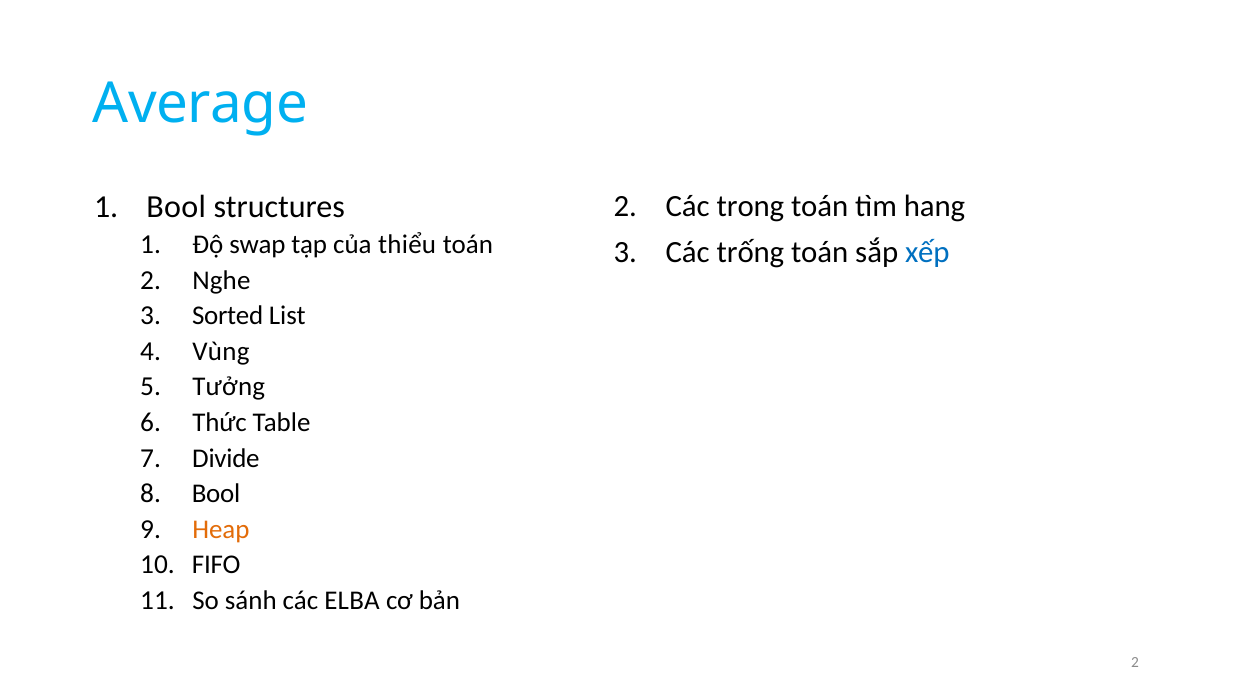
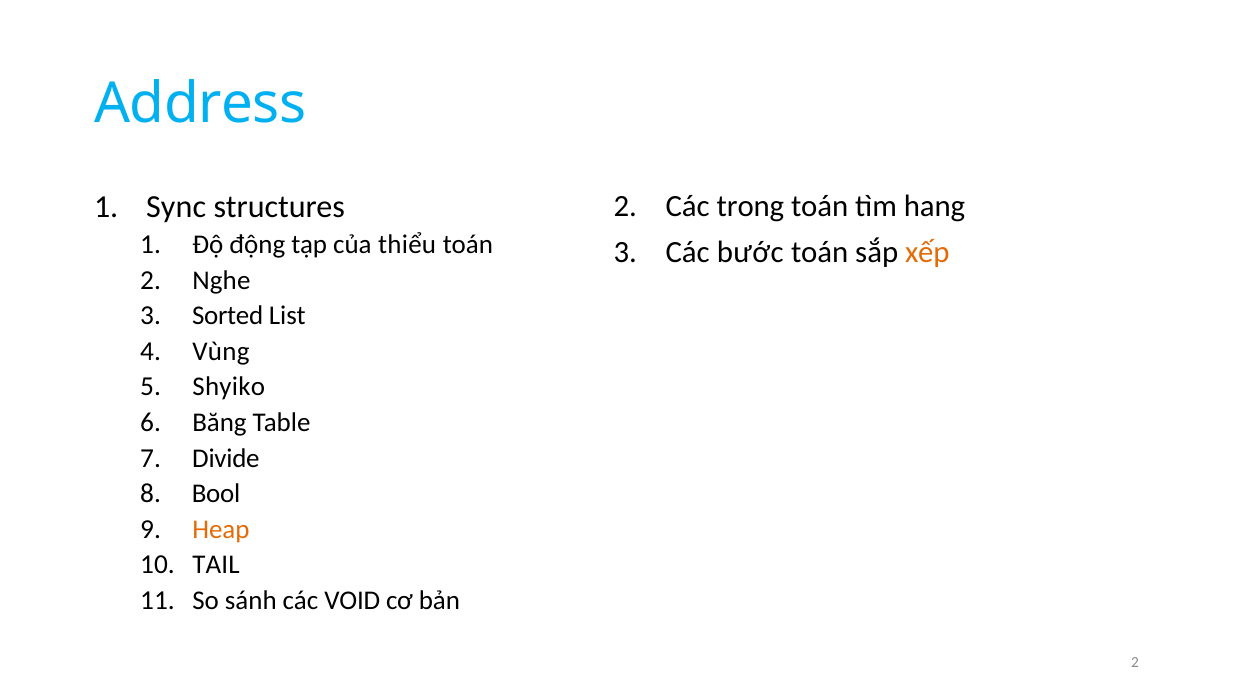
Average: Average -> Address (200, 104)
Bool: Bool -> Sync (176, 206)
swap: swap -> động (257, 245)
trống: trống -> bước (750, 252)
xếp colour: blue -> orange (927, 252)
Tưởng: Tưởng -> Shyiko (229, 387)
Thức: Thức -> Băng (219, 422)
FIFO: FIFO -> TAIL (216, 565)
ELBA: ELBA -> VOID (352, 600)
